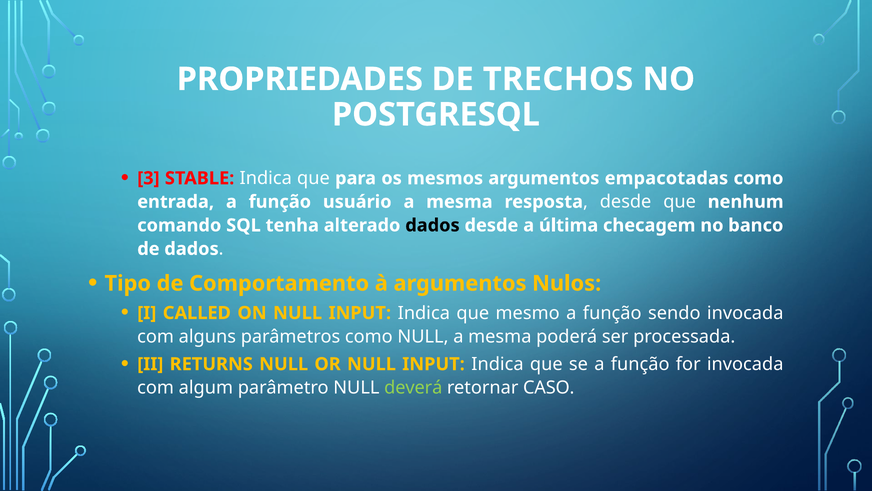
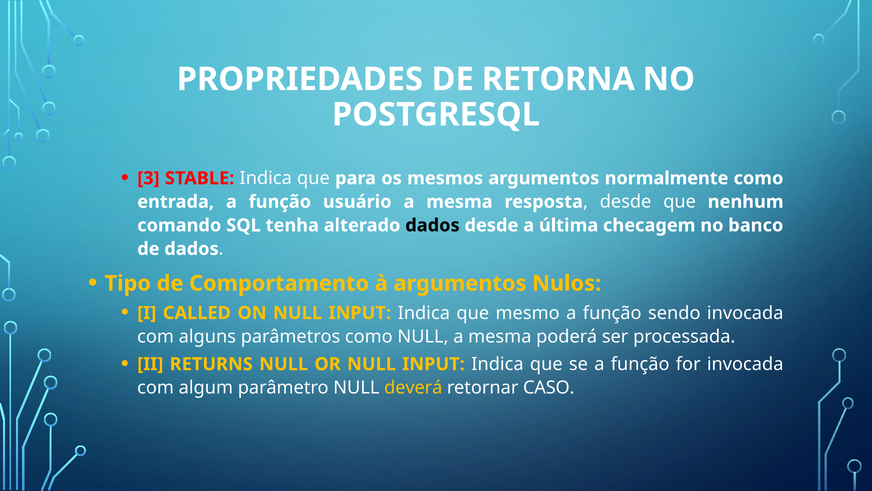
TRECHOS: TRECHOS -> RETORNA (558, 79)
empacotadas: empacotadas -> normalmente (667, 178)
deverá colour: light green -> yellow (413, 387)
